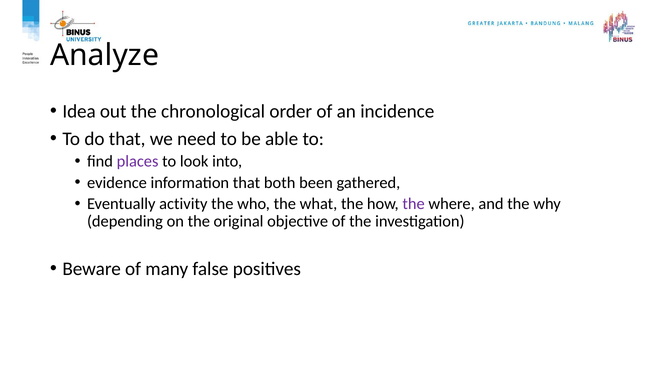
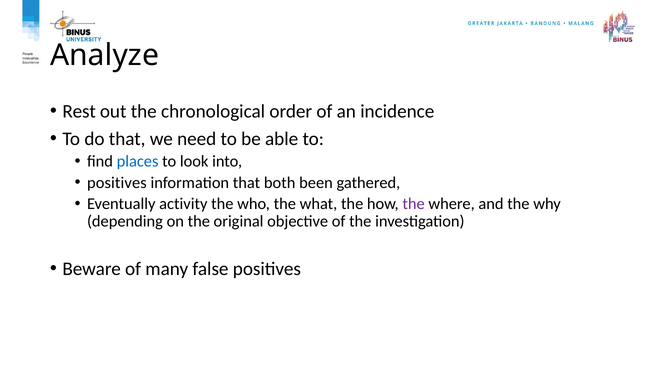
Idea: Idea -> Rest (79, 111)
places colour: purple -> blue (138, 161)
evidence: evidence -> positives (117, 182)
